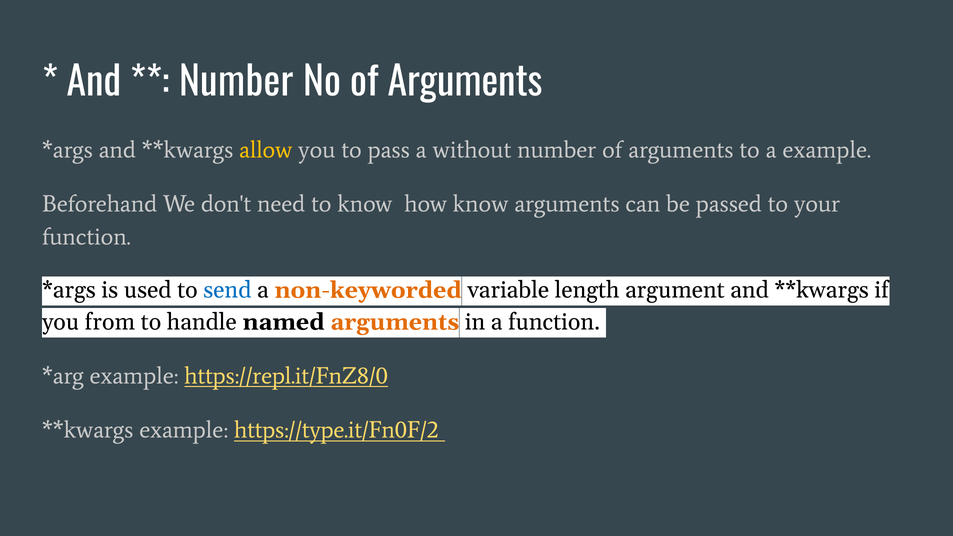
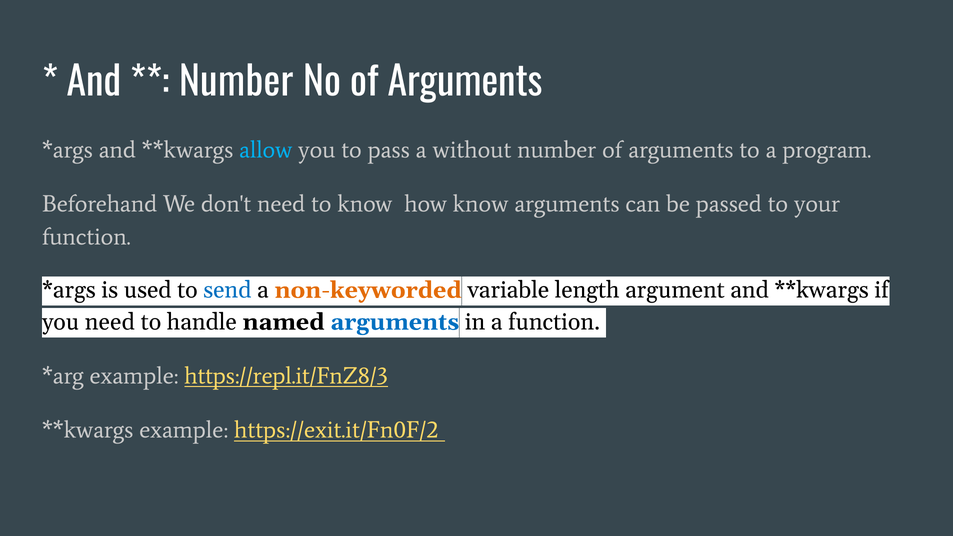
allow colour: yellow -> light blue (266, 150)
a example: example -> program (827, 150)
you from: from -> need (110, 322)
arguments colour: orange -> blue (395, 322)
https://repl.it/FnZ8/0: https://repl.it/FnZ8/0 -> https://repl.it/FnZ8/3 (286, 376)
https://type.it/Fn0F/2: https://type.it/Fn0F/2 -> https://exit.it/Fn0F/2 (336, 430)
